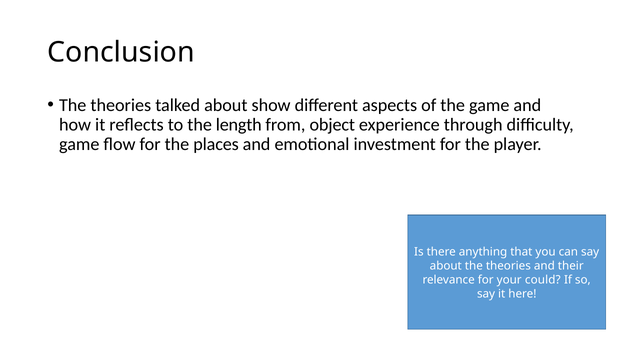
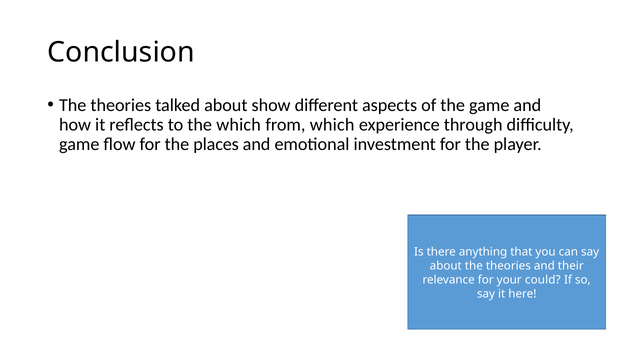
the length: length -> which (239, 125)
from object: object -> which (332, 125)
